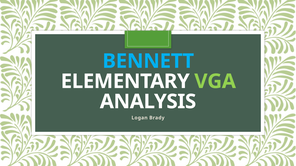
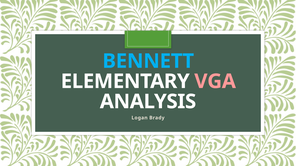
VGA colour: light green -> pink (215, 82)
